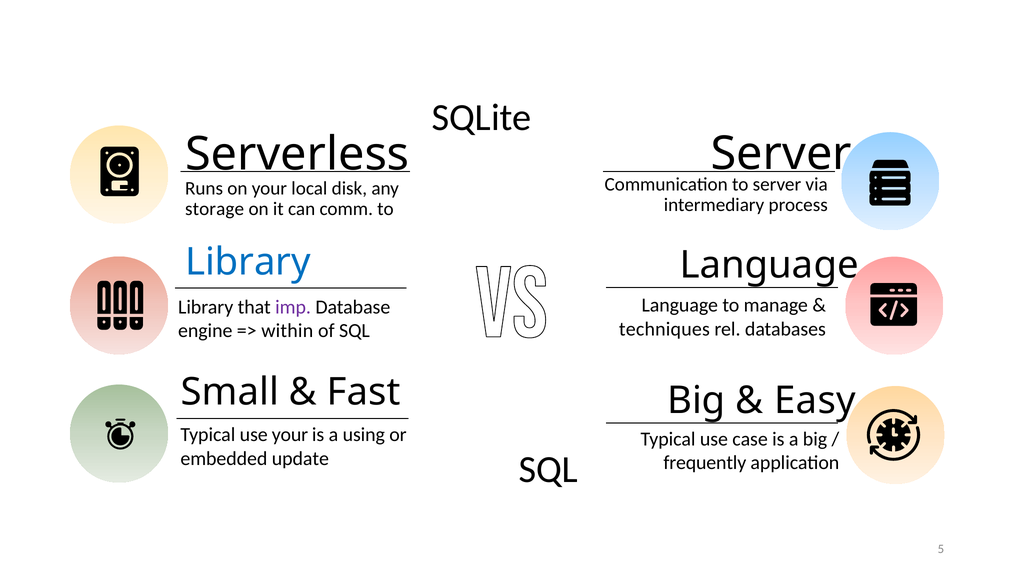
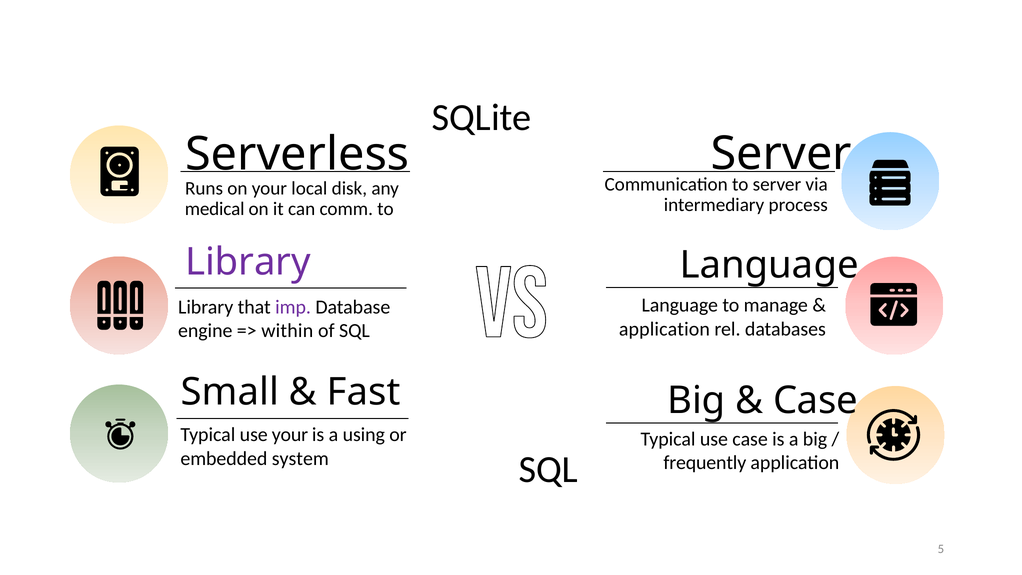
storage: storage -> medical (215, 209)
Library colour: blue -> purple (248, 262)
techniques: techniques -> application (664, 329)
Easy: Easy -> Case (815, 401)
update: update -> system (300, 459)
